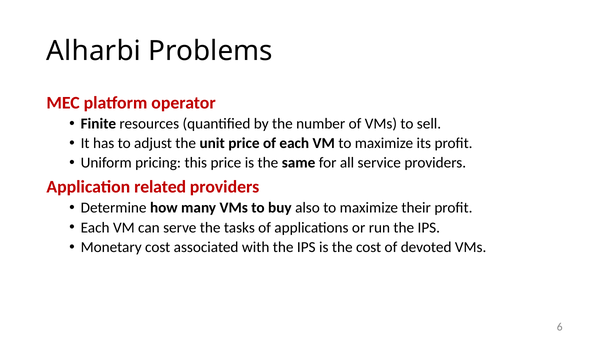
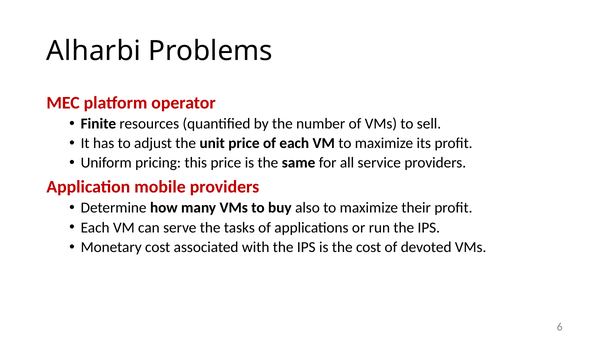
related: related -> mobile (160, 187)
